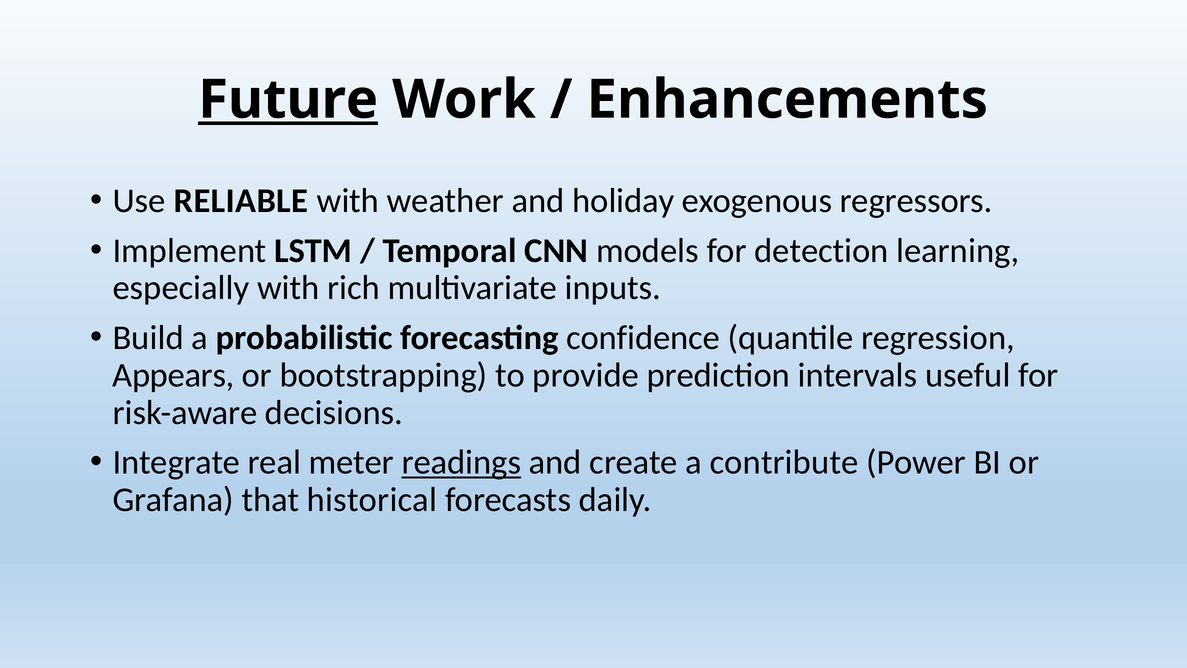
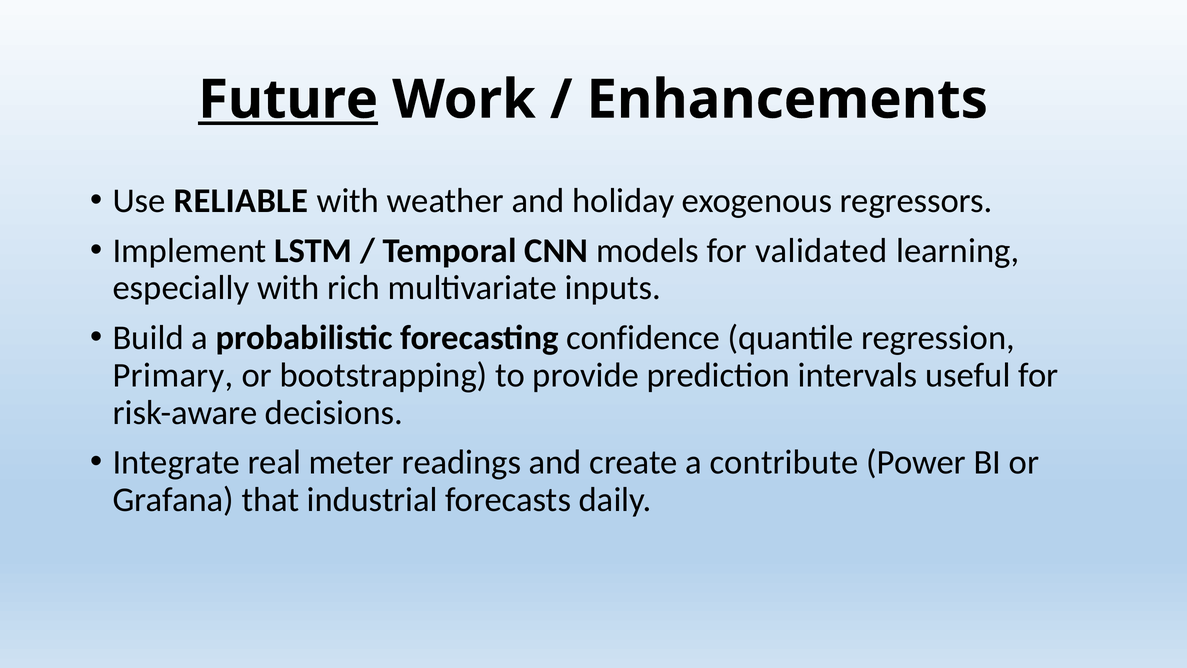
detection: detection -> validated (821, 250)
Appears: Appears -> Primary (173, 375)
readings underline: present -> none (461, 462)
historical: historical -> industrial (372, 500)
